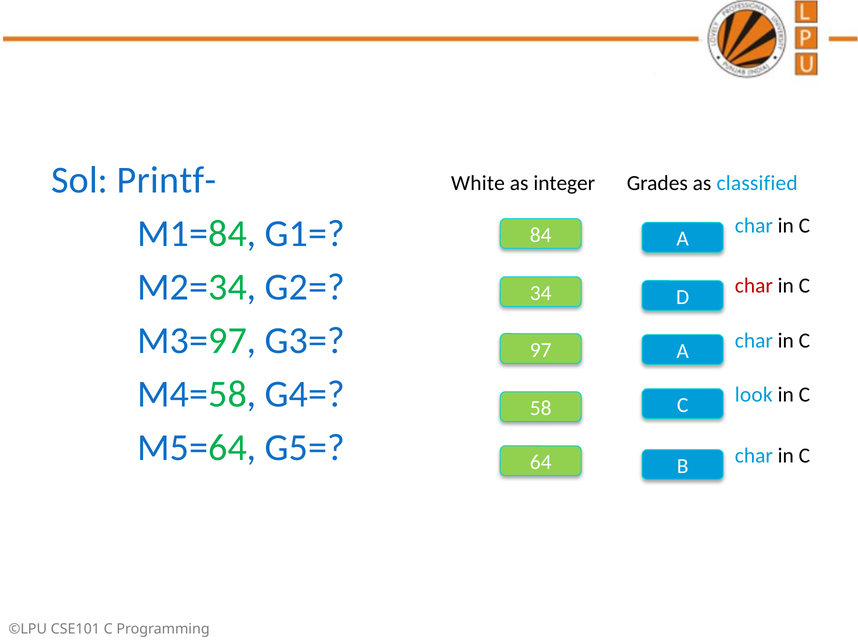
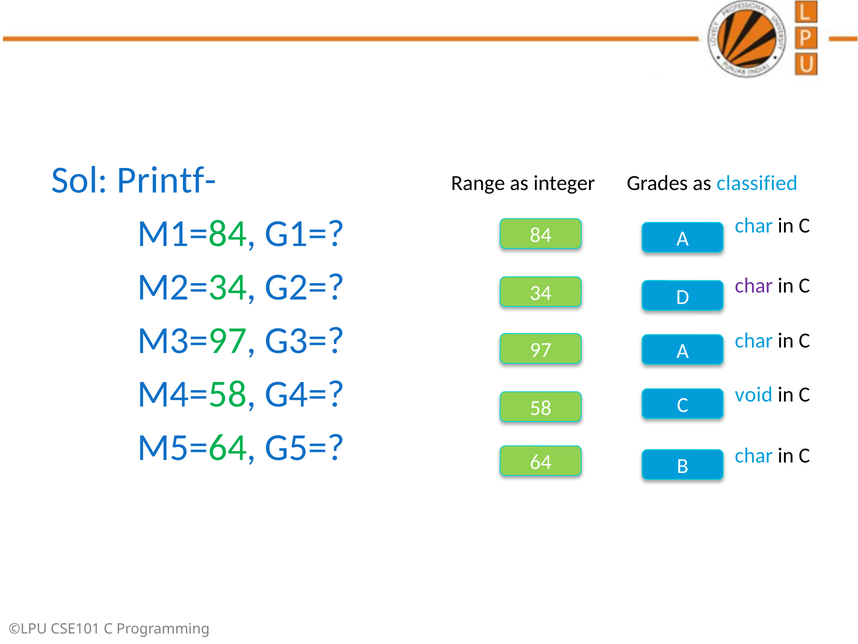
White: White -> Range (478, 183)
char colour: red -> purple (754, 285)
look: look -> void (754, 394)
